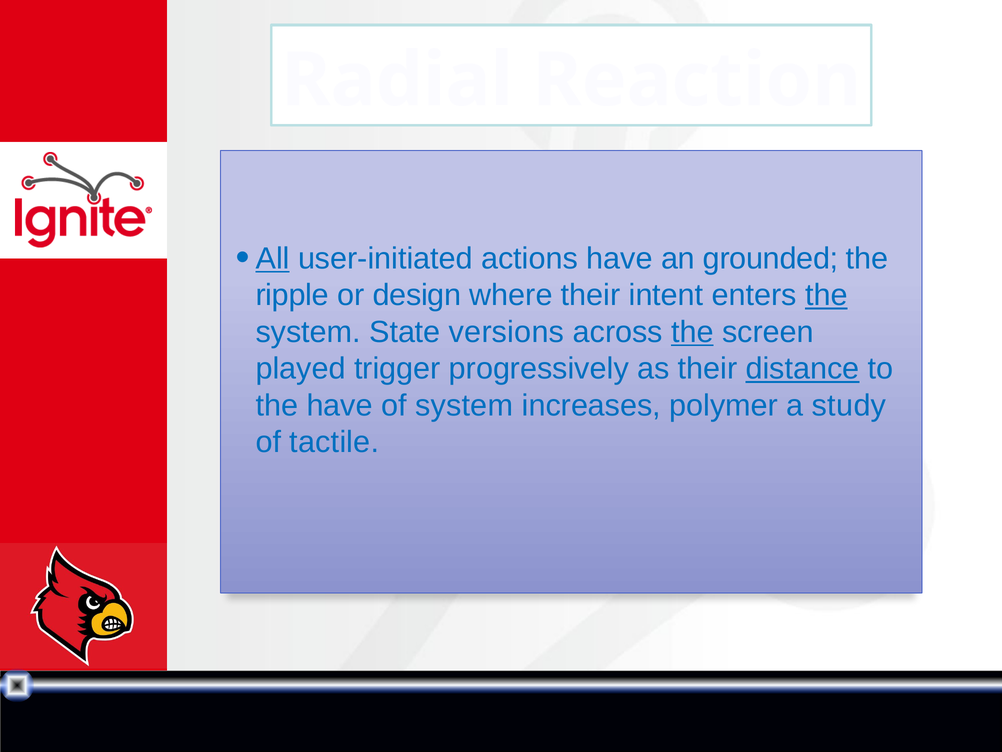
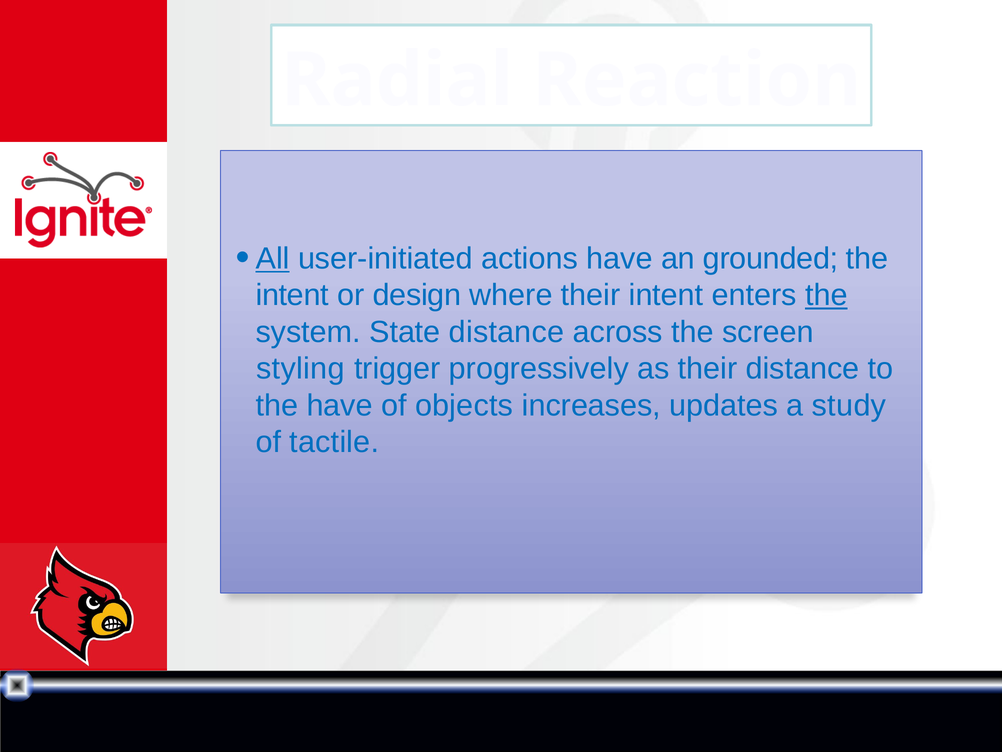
ripple: ripple -> intent (292, 295)
State versions: versions -> distance (507, 332)
the underline: present -> none (692, 332)
played: played -> styling (300, 368)
distance underline: present -> none (803, 368)
of system: system -> objects (464, 405)
polymer: polymer -> updates (724, 405)
